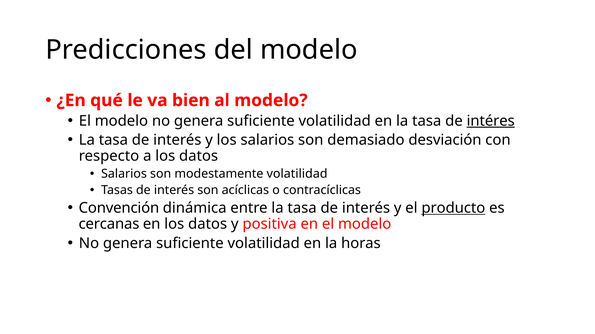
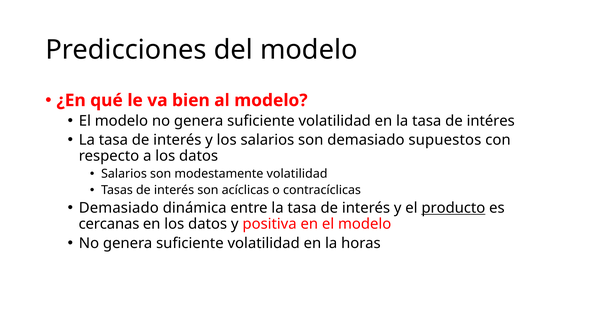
intéres underline: present -> none (491, 121)
desviación: desviación -> supuestos (445, 140)
Convención: Convención -> Demasiado (119, 208)
